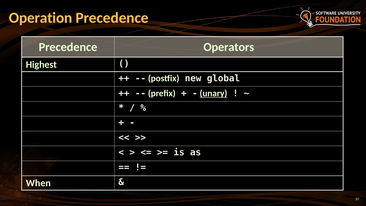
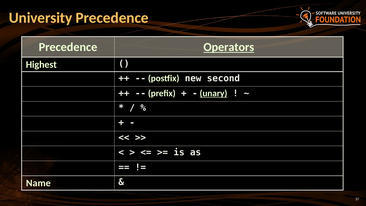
Operation: Operation -> University (41, 18)
Operators underline: none -> present (229, 47)
global: global -> second (223, 78)
When: When -> Name (38, 183)
